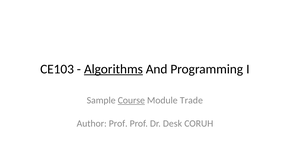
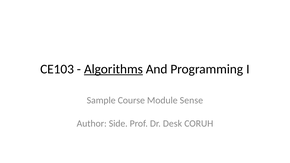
Course underline: present -> none (131, 100)
Trade: Trade -> Sense (191, 100)
Author Prof: Prof -> Side (118, 124)
